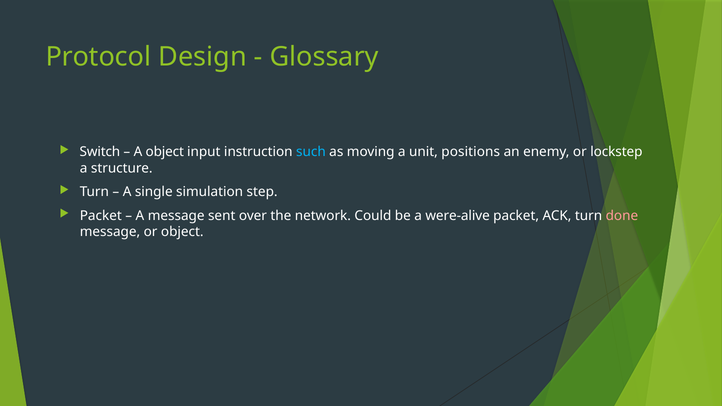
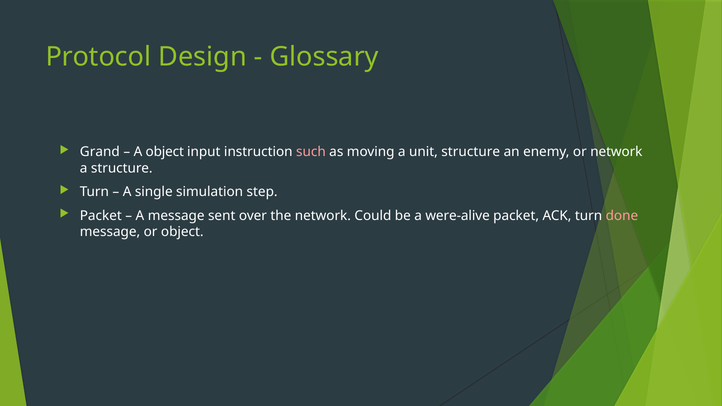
Switch: Switch -> Grand (100, 152)
such colour: light blue -> pink (311, 152)
unit positions: positions -> structure (471, 152)
or lockstep: lockstep -> network (616, 152)
